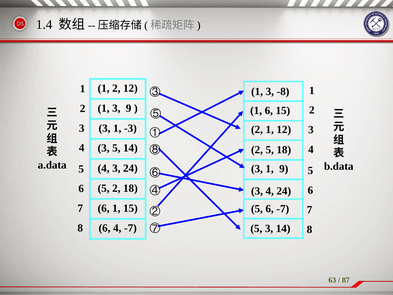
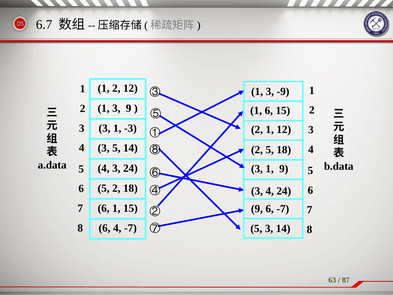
1.4: 1.4 -> 6.7 (44, 24)
-8: -8 -> -9 (283, 91)
5: 5 -> 9 (257, 209)
